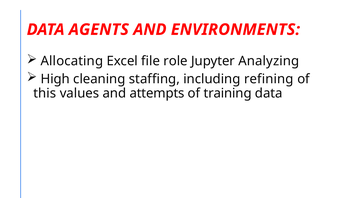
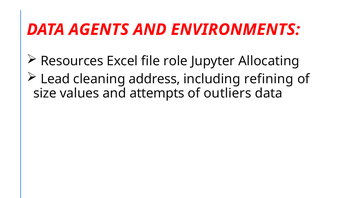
Allocating: Allocating -> Resources (72, 61)
Analyzing: Analyzing -> Allocating (269, 61)
High: High -> Lead (55, 79)
staffing: staffing -> address (154, 79)
this: this -> size (45, 93)
training: training -> outliers (228, 93)
